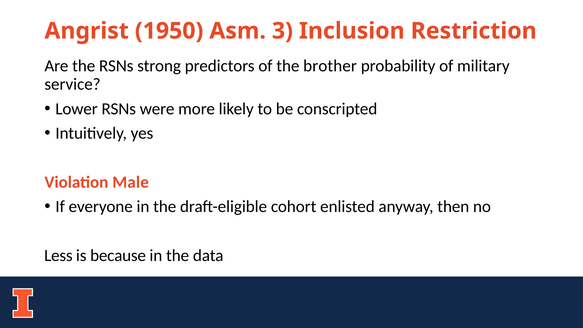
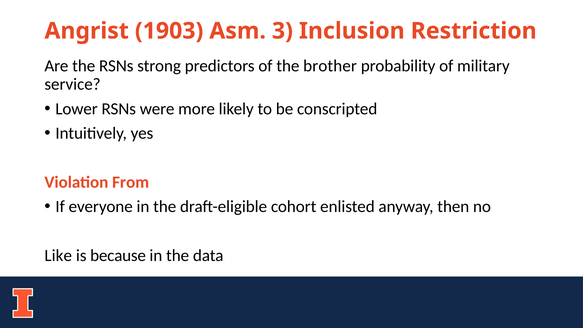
1950: 1950 -> 1903 (169, 31)
Male: Male -> From (131, 182)
Less: Less -> Like (58, 255)
